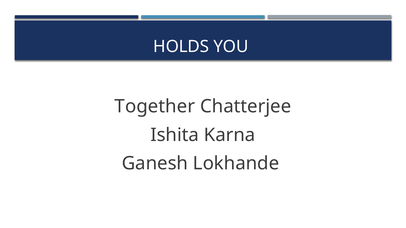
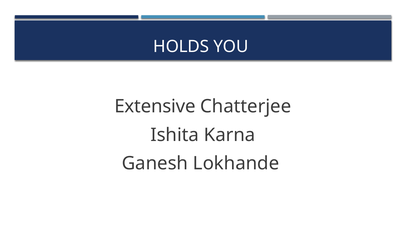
Together: Together -> Extensive (155, 107)
